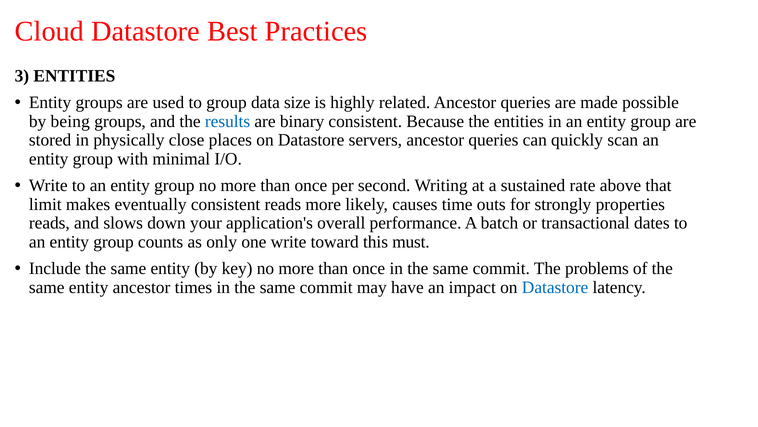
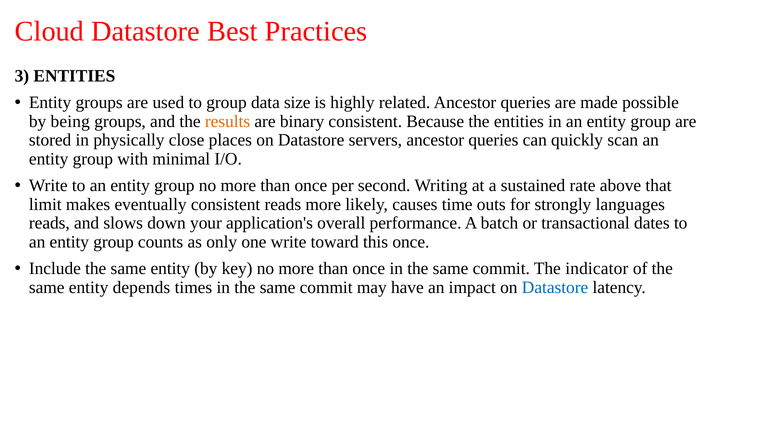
results colour: blue -> orange (228, 121)
properties: properties -> languages (630, 204)
this must: must -> once (411, 242)
problems: problems -> indicator (597, 268)
entity ancestor: ancestor -> depends (141, 287)
